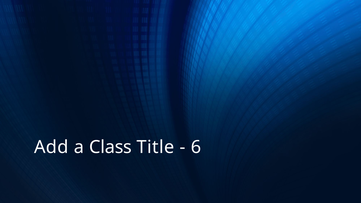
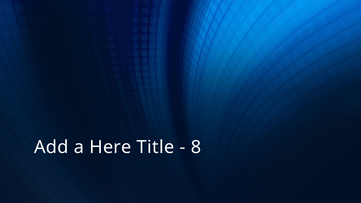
Class: Class -> Here (110, 147)
6: 6 -> 8 (196, 147)
